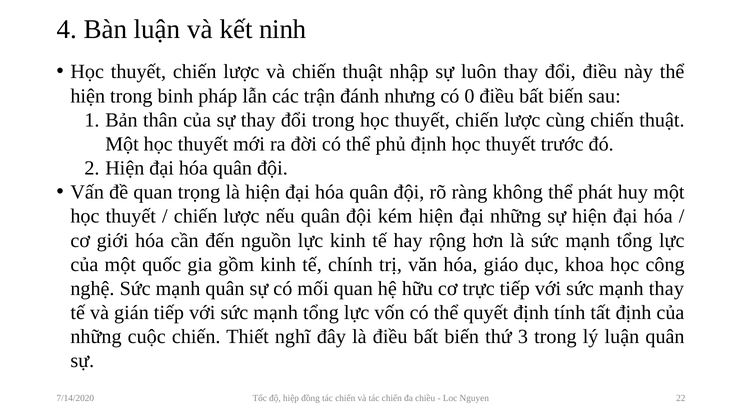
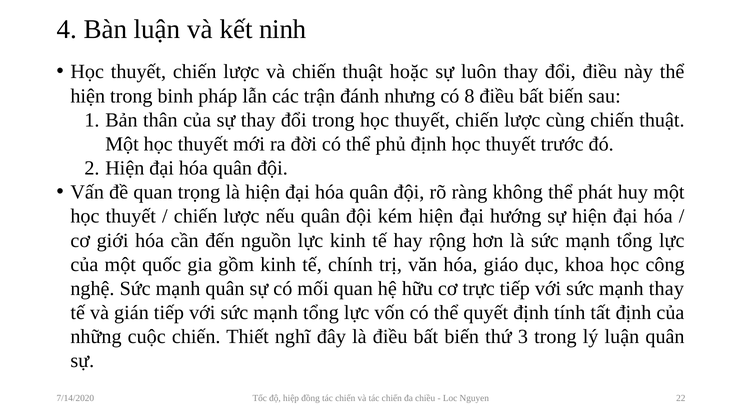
nhập: nhập -> hoặc (409, 72)
0: 0 -> 8 (469, 96)
đại những: những -> hướng (516, 216)
